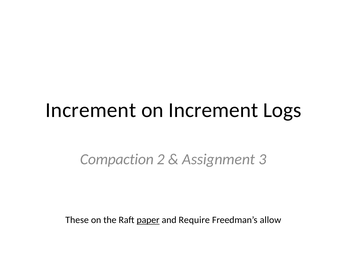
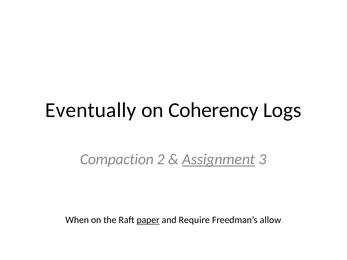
Increment: Increment -> Eventually (91, 110)
on Increment: Increment -> Coherency (213, 110)
Assignment underline: none -> present (219, 160)
These: These -> When (77, 220)
